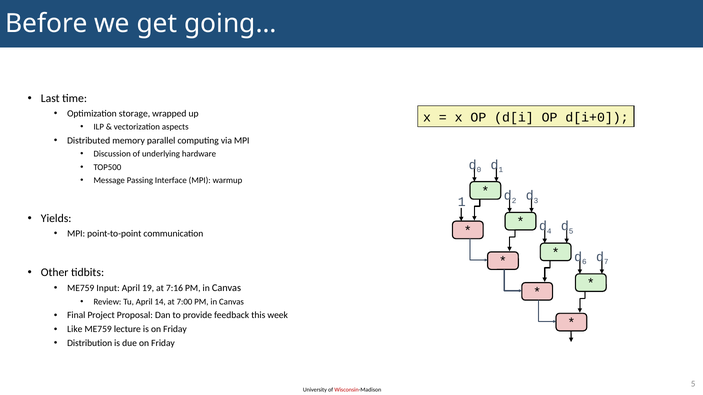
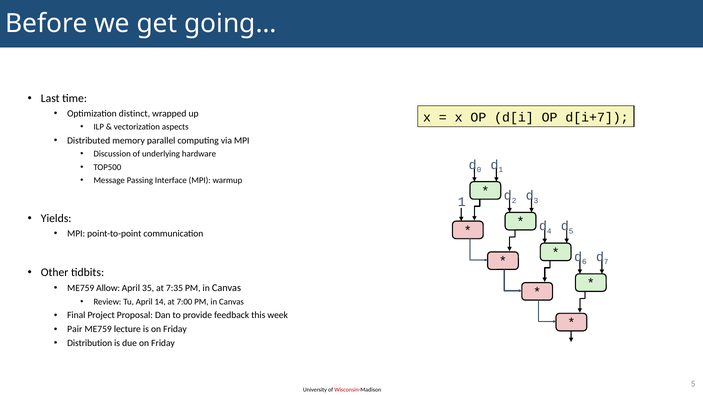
storage: storage -> distinct (134, 114)
d[i+0: d[i+0 -> d[i+7 (597, 117)
Input: Input -> Allow (108, 288)
19: 19 -> 35 (148, 288)
7:16: 7:16 -> 7:35 (174, 288)
Like: Like -> Pair (75, 330)
